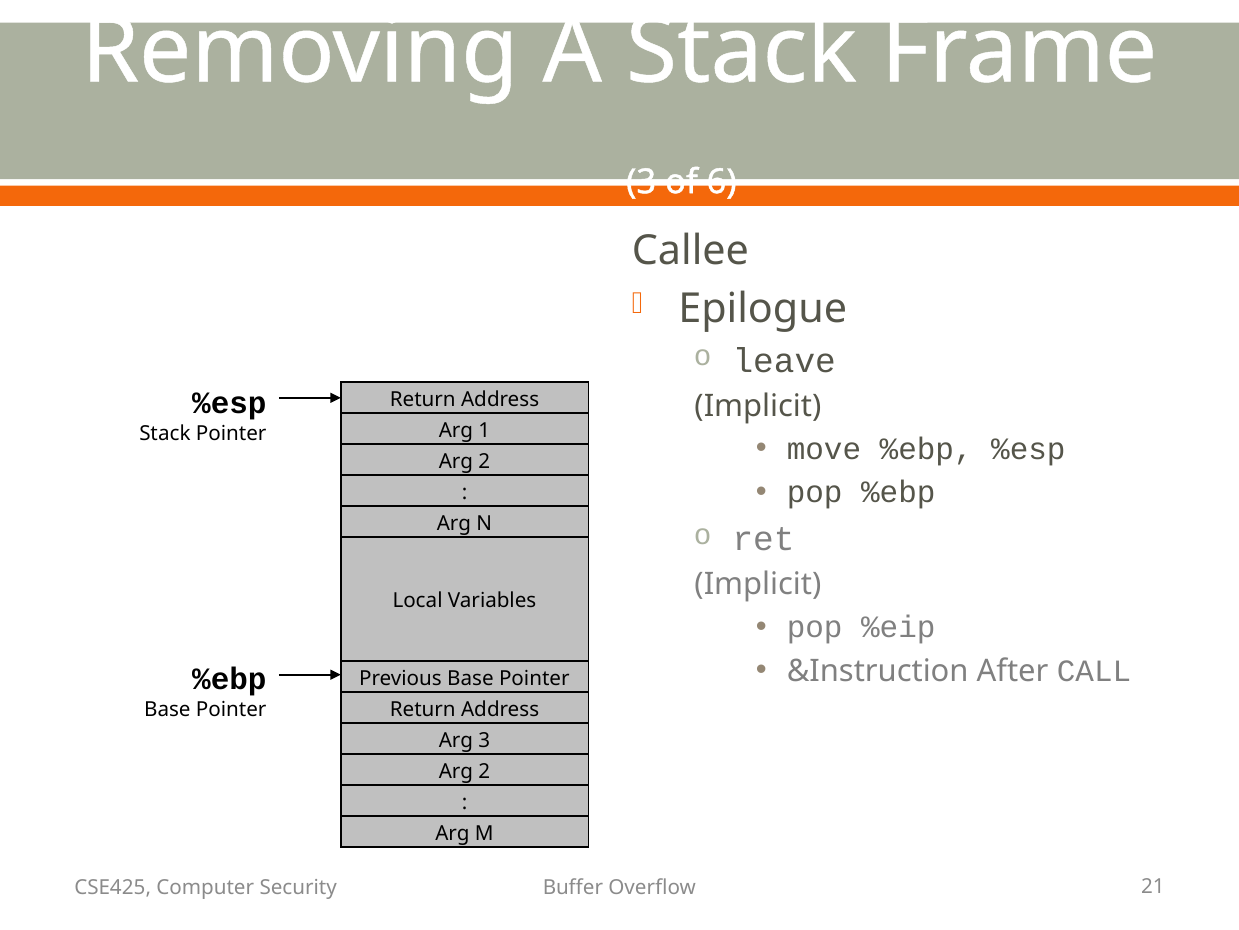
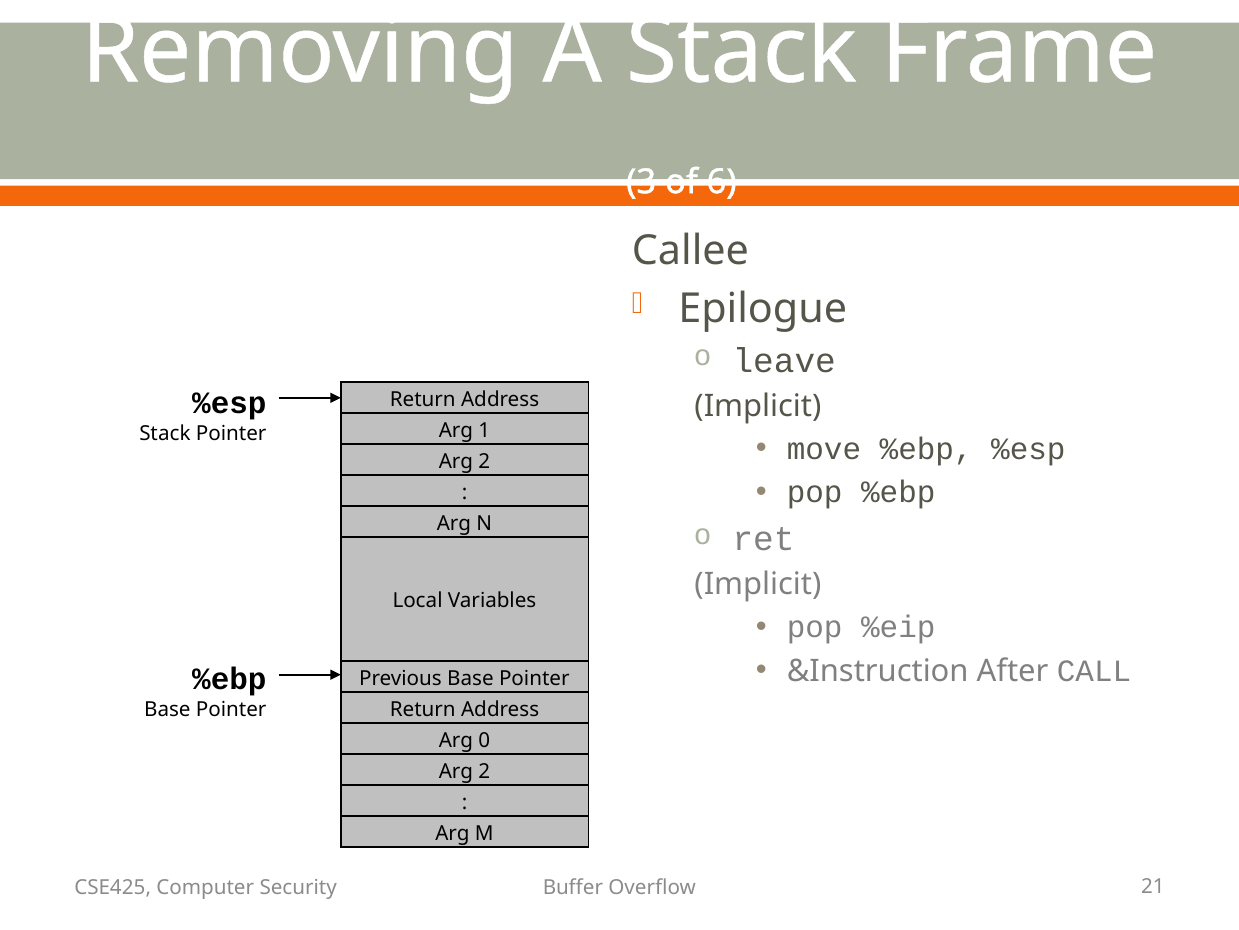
Arg 3: 3 -> 0 (484, 740)
